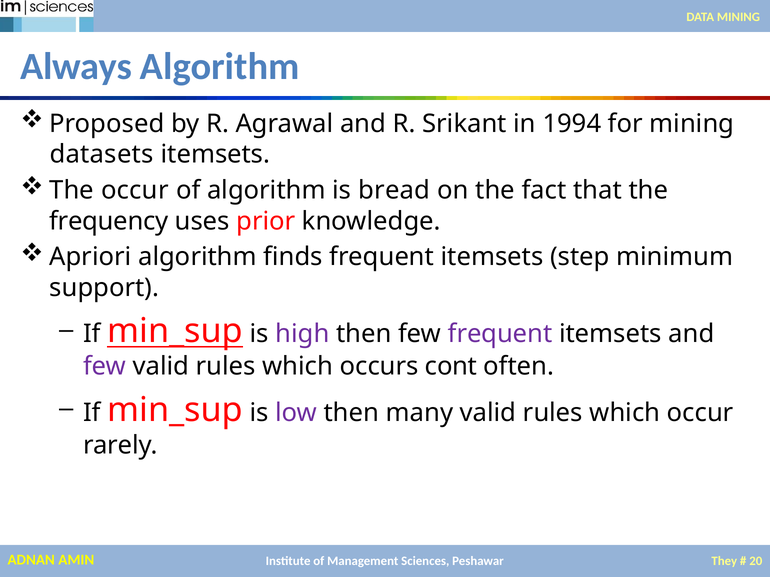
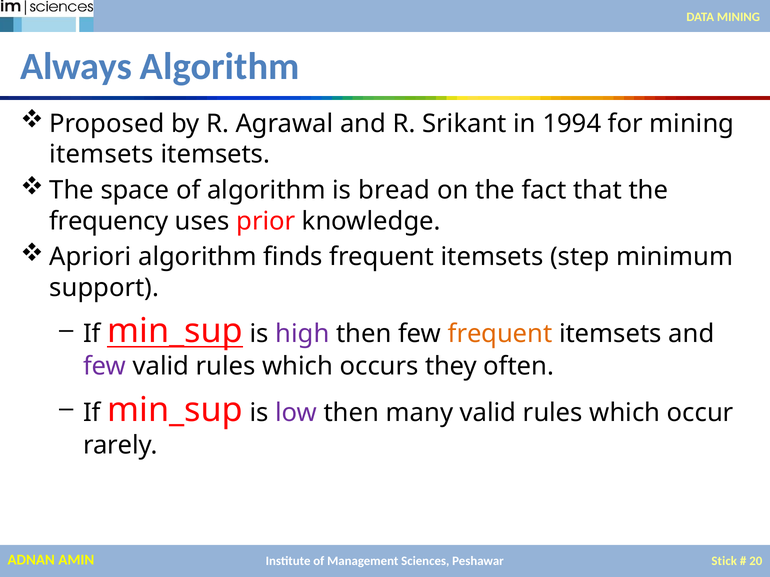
datasets: datasets -> itemsets (102, 155)
The occur: occur -> space (135, 190)
frequent colour: purple -> orange (500, 334)
cont: cont -> they (451, 367)
They: They -> Stick (724, 562)
